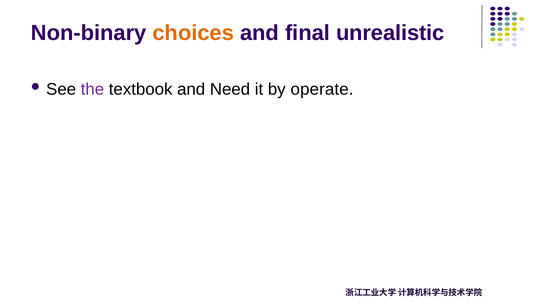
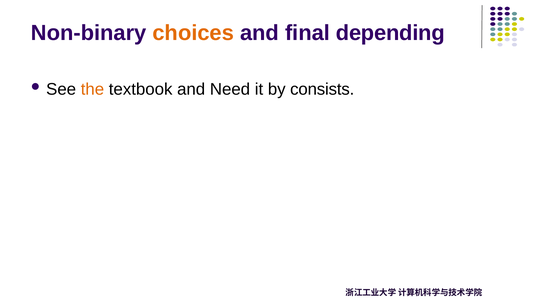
unrealistic: unrealistic -> depending (390, 33)
the colour: purple -> orange (92, 89)
operate: operate -> consists (322, 89)
